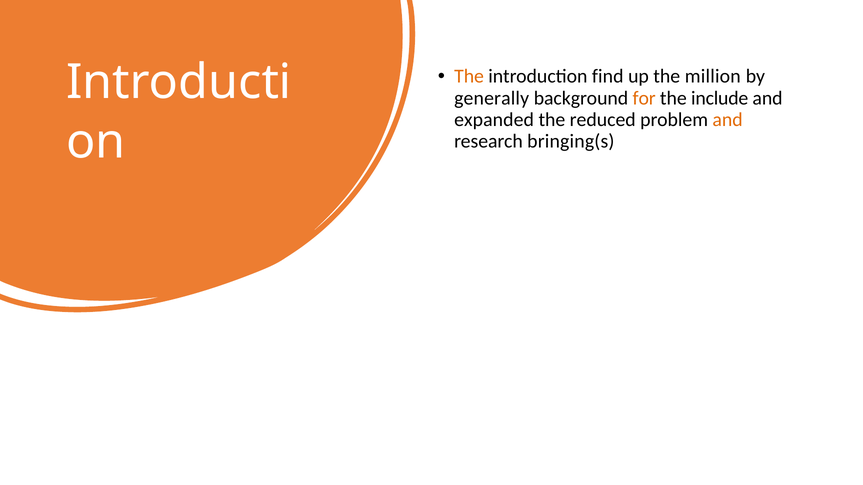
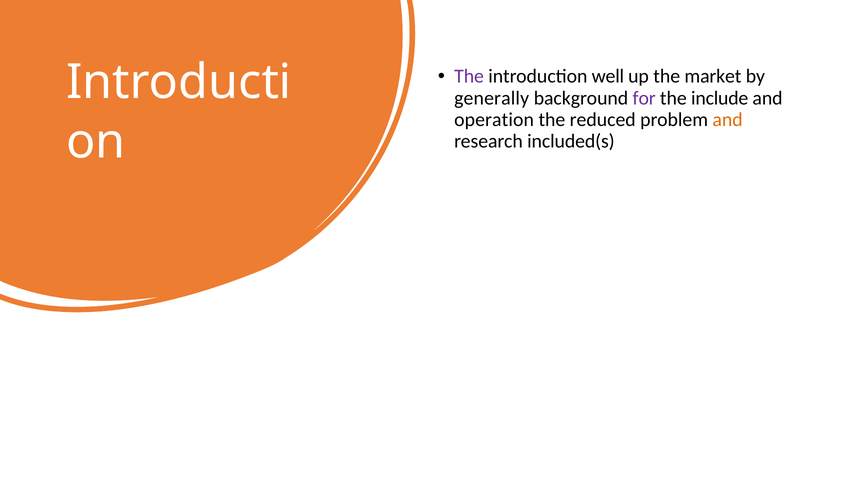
The colour: orange -> purple (469, 76)
find: find -> well (608, 76)
million: million -> market (713, 76)
for colour: orange -> purple (644, 98)
expanded: expanded -> operation (494, 120)
bringing(s: bringing(s -> included(s (571, 141)
